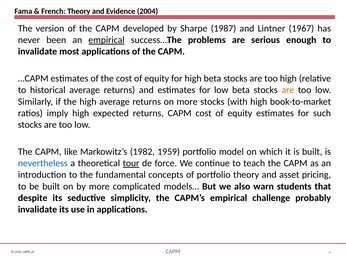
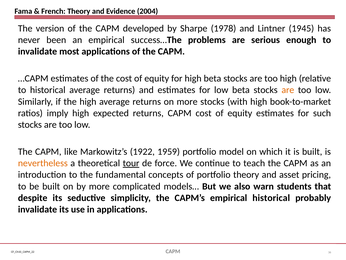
1987: 1987 -> 1978 (223, 28)
1967: 1967 -> 1945 (301, 28)
empirical underline: present -> none (106, 40)
1982: 1982 -> 1922 (142, 151)
nevertheless colour: blue -> orange (43, 163)
empirical challenge: challenge -> historical (271, 198)
